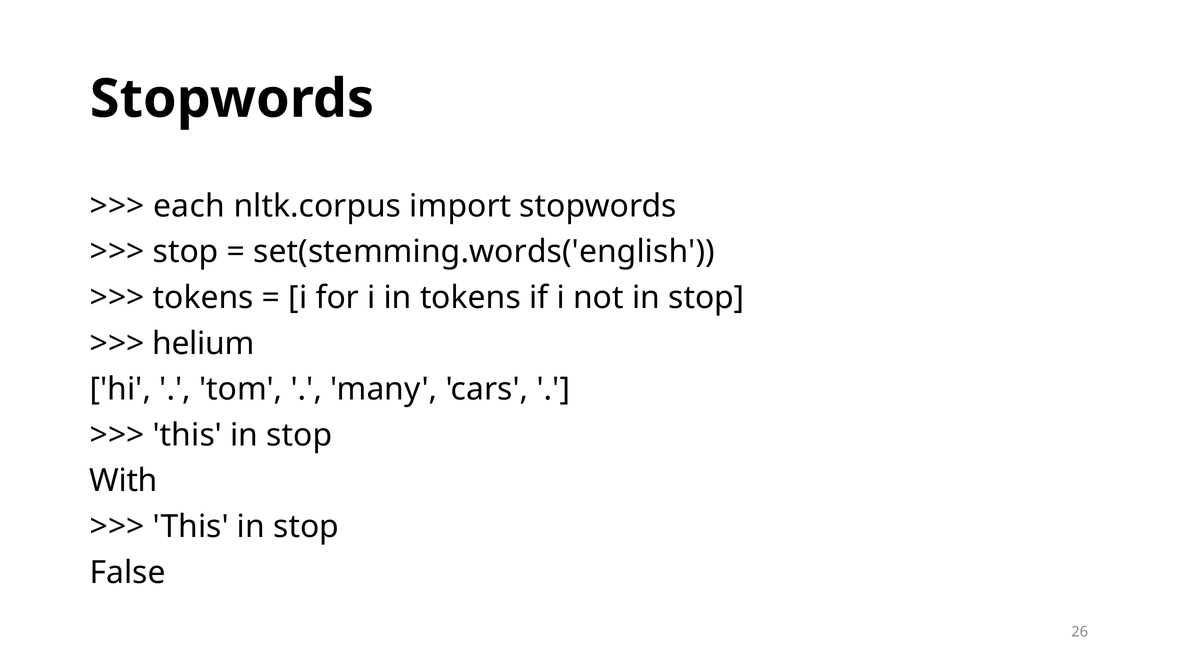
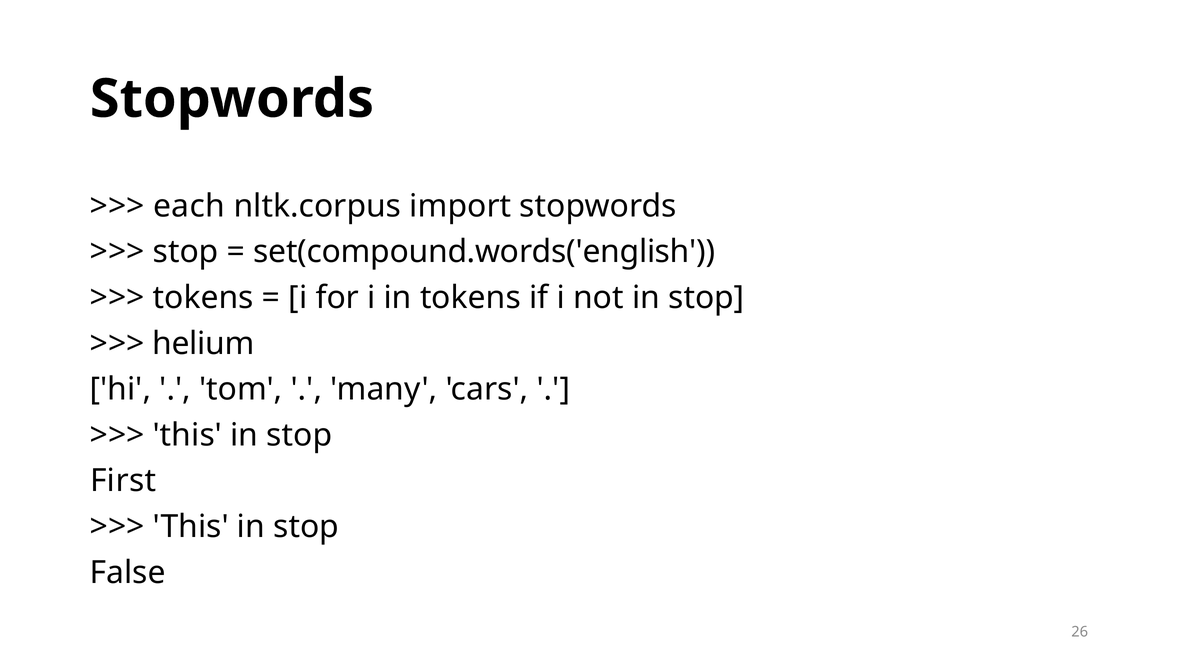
set(stemming.words('english: set(stemming.words('english -> set(compound.words('english (484, 252)
With: With -> First (123, 481)
